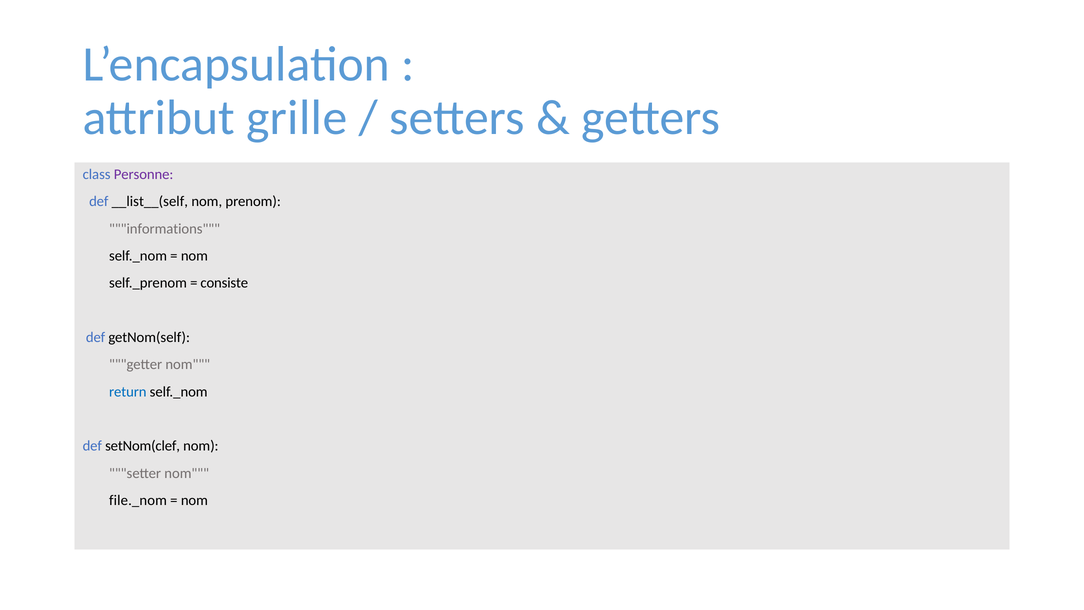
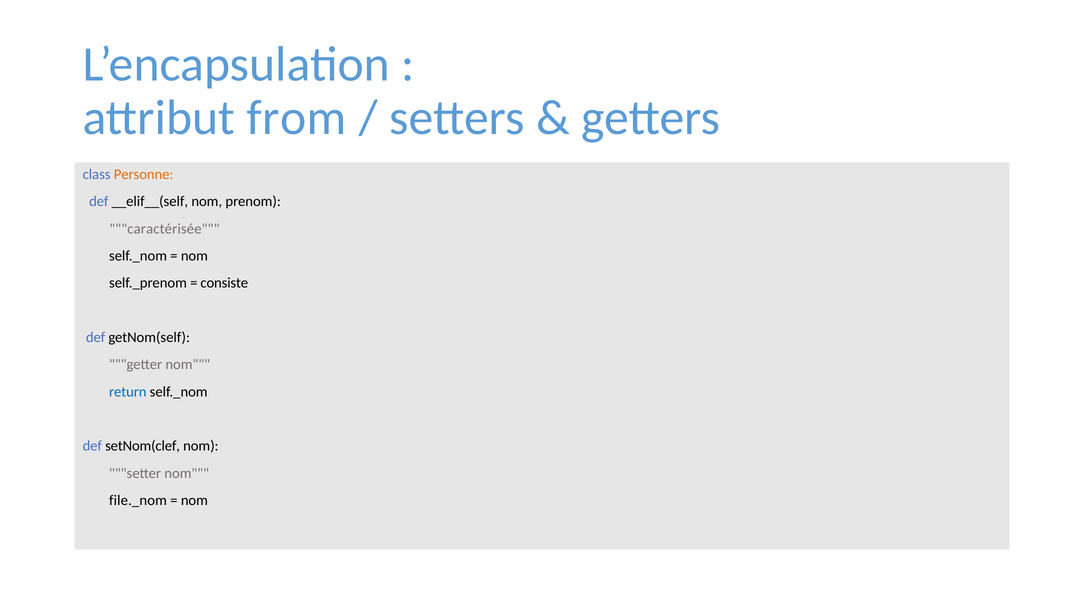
grille: grille -> from (297, 118)
Personne colour: purple -> orange (144, 174)
__list__(self: __list__(self -> __elif__(self (150, 201)
informations: informations -> caractérisée (164, 229)
